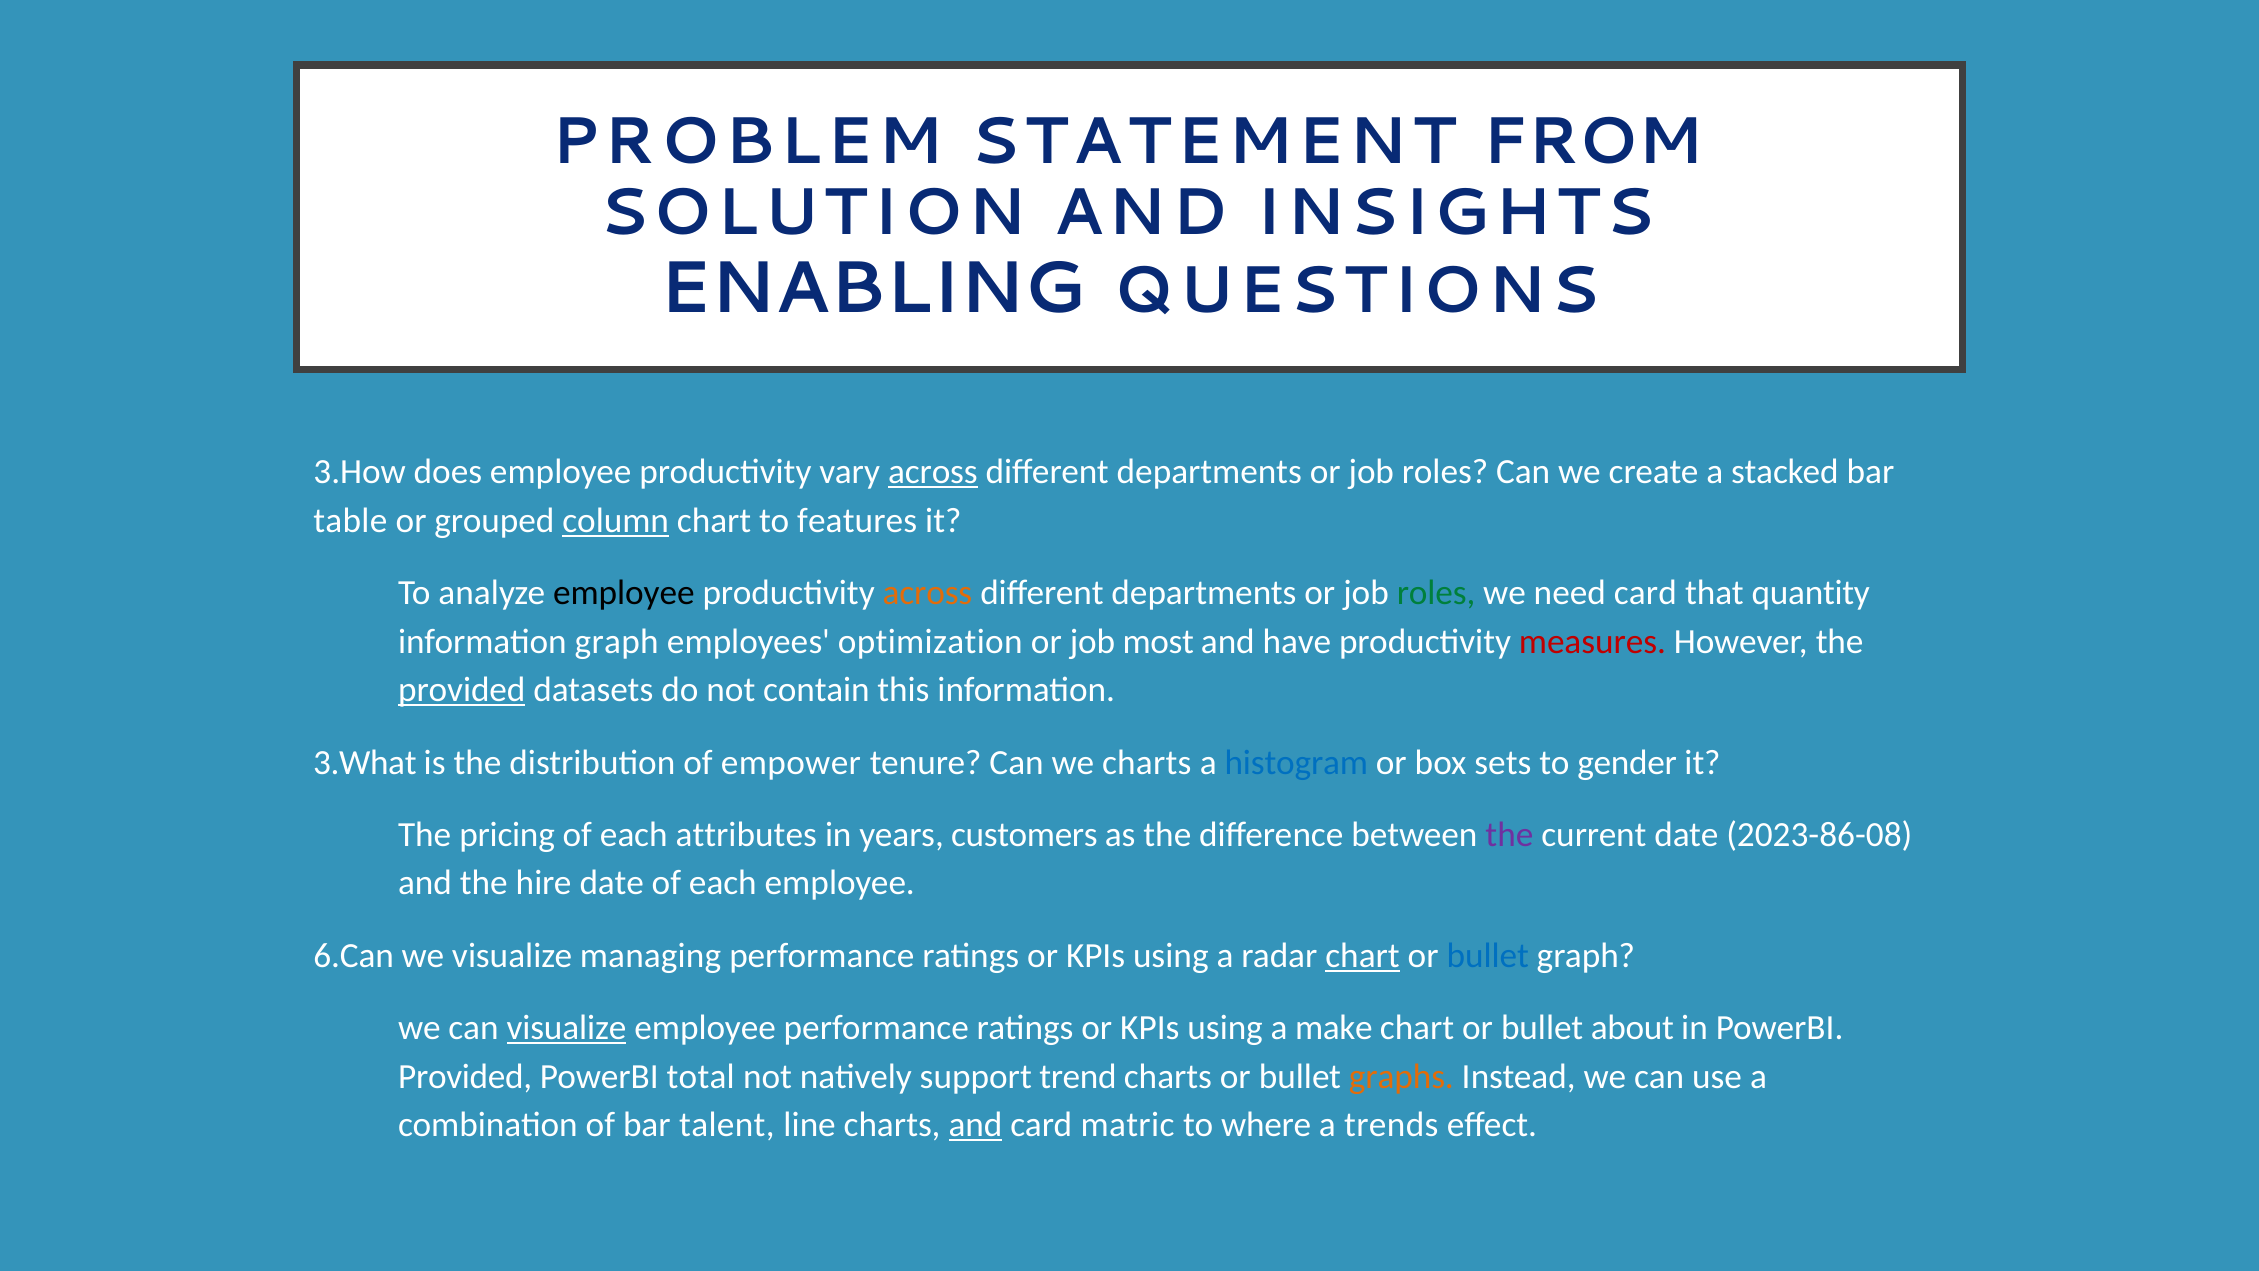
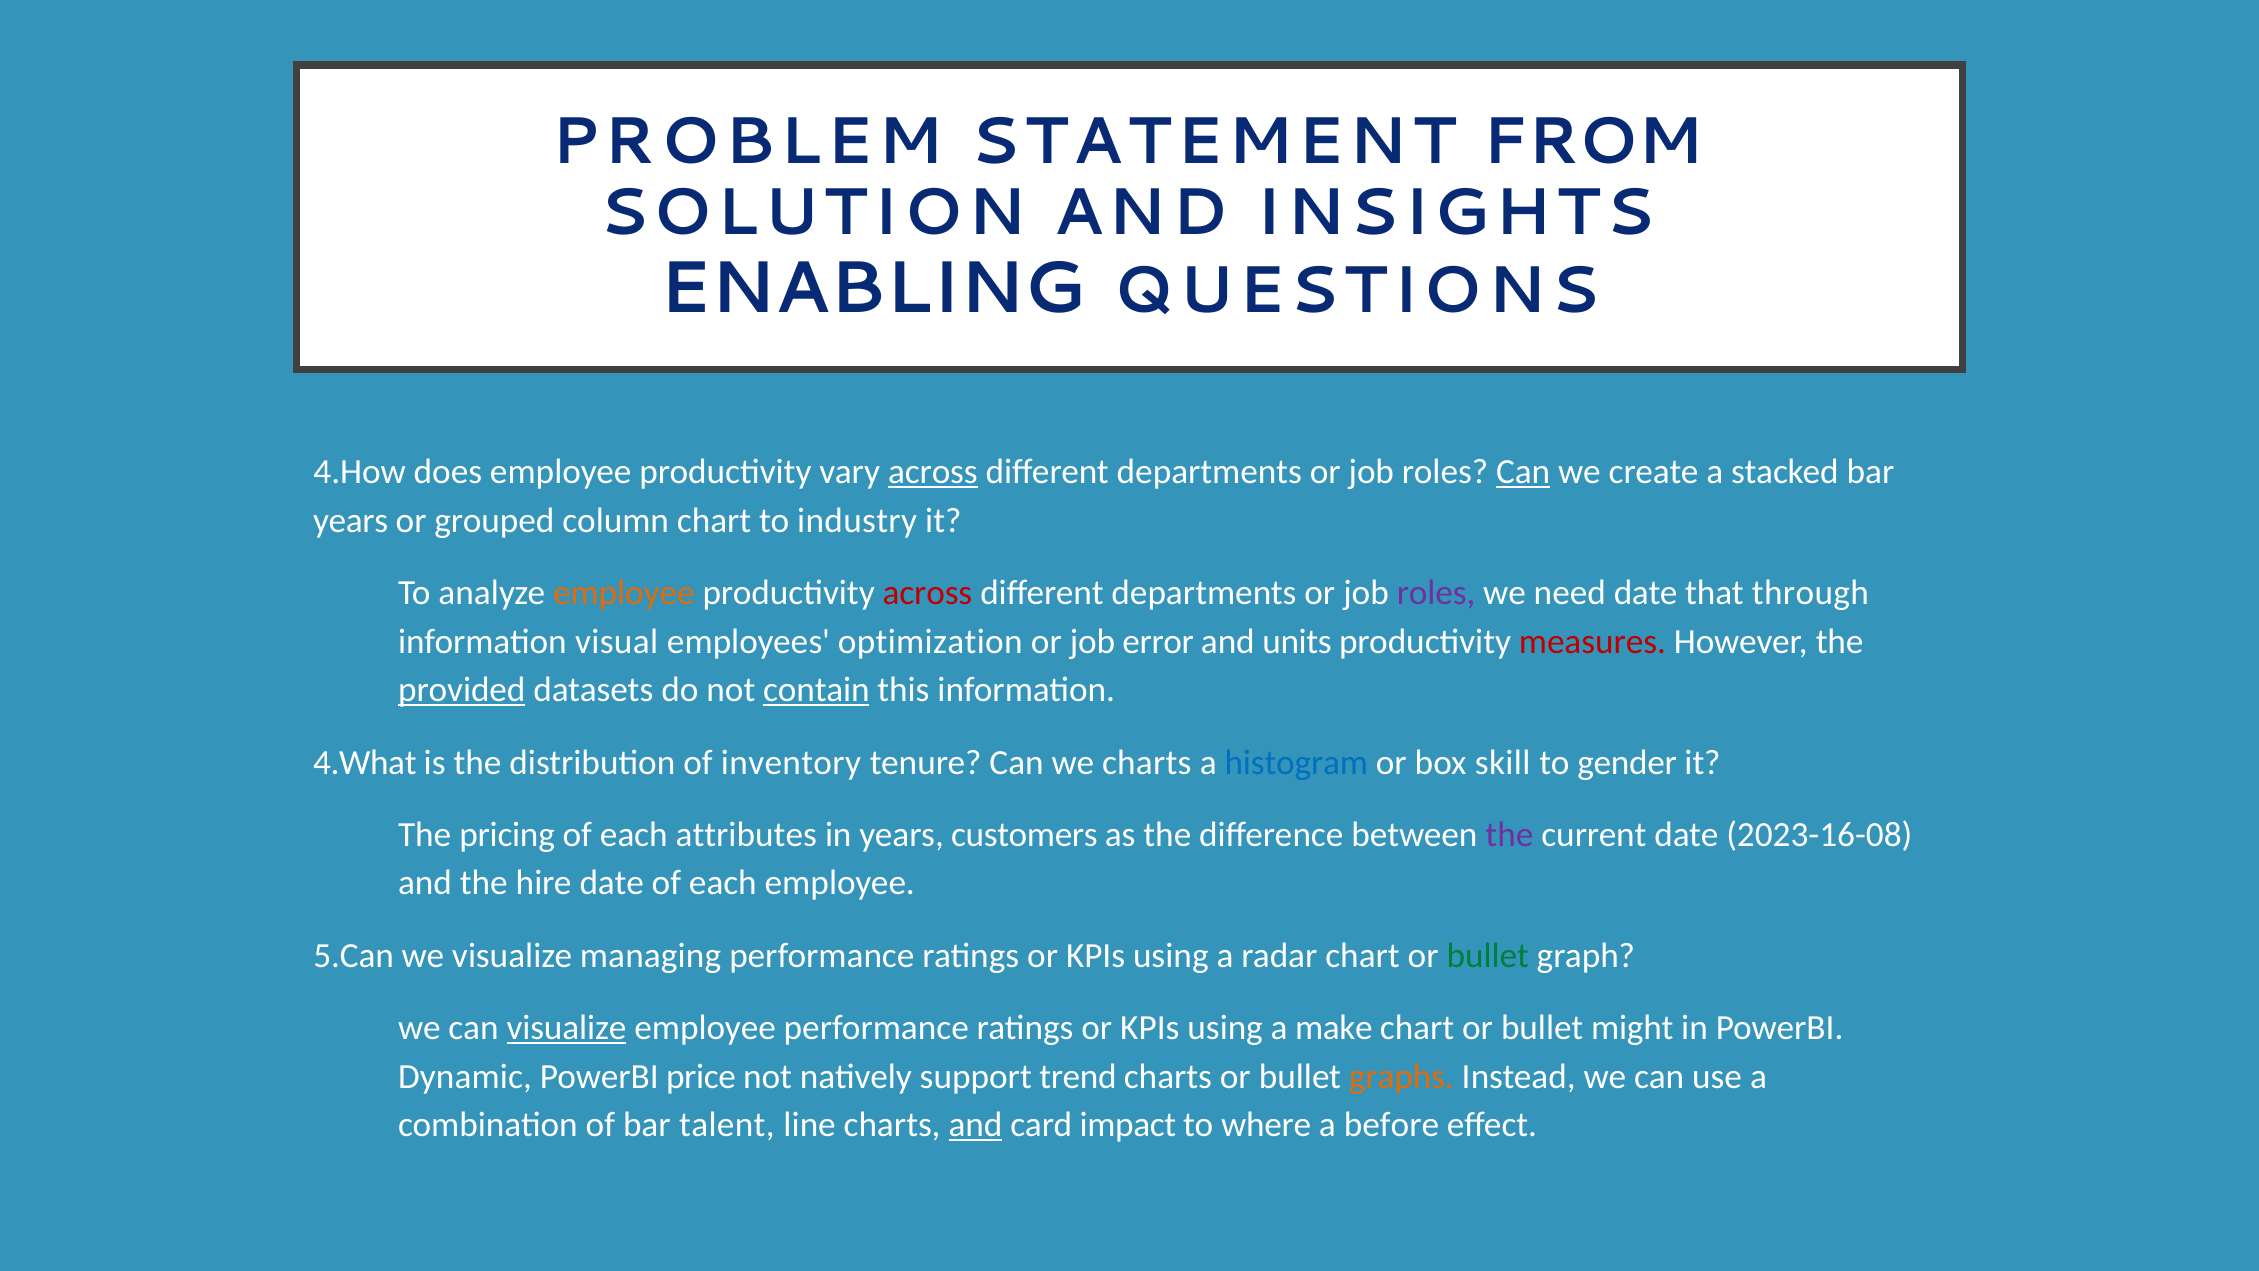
3.How: 3.How -> 4.How (360, 472)
Can underline: none -> present (1523, 472)
table: table -> years (351, 520)
column underline: present -> none (616, 520)
features: features -> industry (857, 520)
employee colour: black -> orange (624, 593)
across colour: orange -> red (927, 593)
roles colour: green -> purple (1436, 593)
need card: card -> date (1646, 593)
quantity: quantity -> through (1810, 593)
information graph: graph -> visual (617, 641)
most: most -> error (1158, 641)
have: have -> units (1297, 641)
contain underline: none -> present (816, 690)
3.What: 3.What -> 4.What (365, 762)
empower: empower -> inventory (791, 762)
sets: sets -> skill (1503, 762)
2023-86-08: 2023-86-08 -> 2023-16-08 (1819, 834)
6.Can: 6.Can -> 5.Can (354, 955)
chart underline: present -> none (1363, 955)
bullet colour: blue -> green (1488, 955)
about: about -> might (1632, 1028)
Provided: Provided -> Dynamic (465, 1076)
total: total -> price (701, 1076)
matric: matric -> impact (1128, 1125)
trends: trends -> before (1391, 1125)
